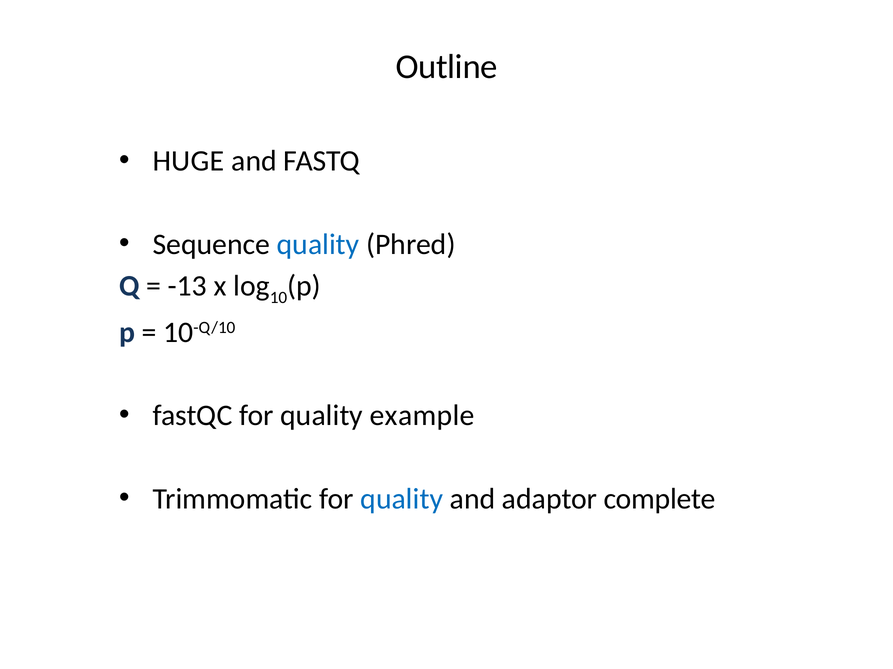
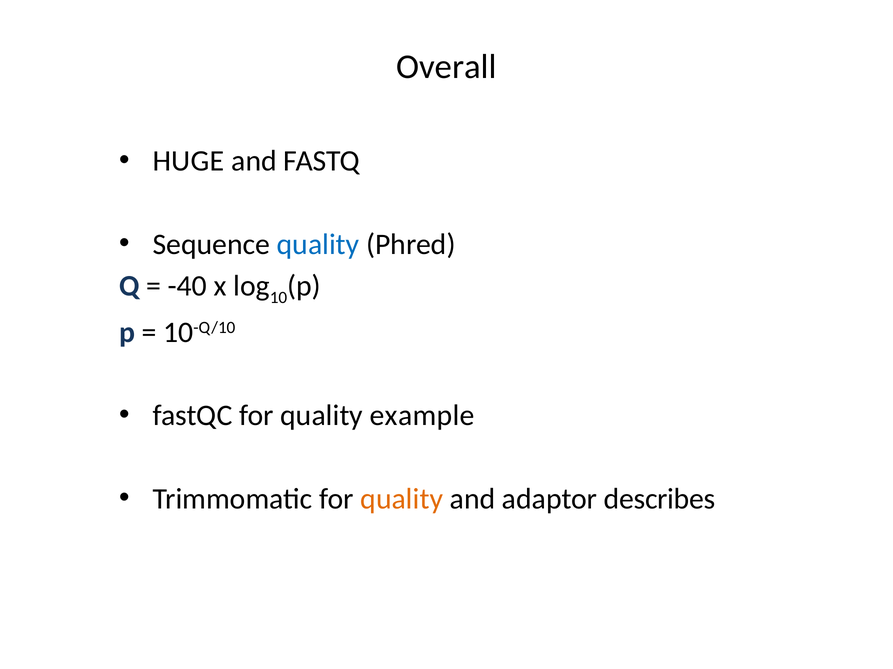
Outline: Outline -> Overall (446, 67)
-13: -13 -> -40 (187, 286)
quality colour: blue -> orange (402, 499)
complete: complete -> describes (660, 499)
